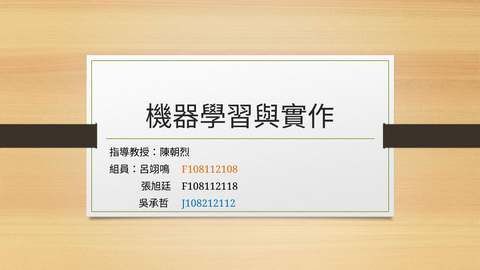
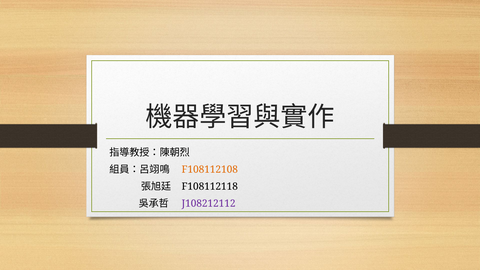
J108212112 colour: blue -> purple (209, 204)
